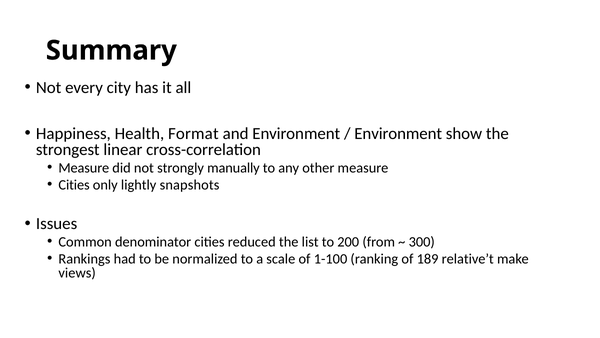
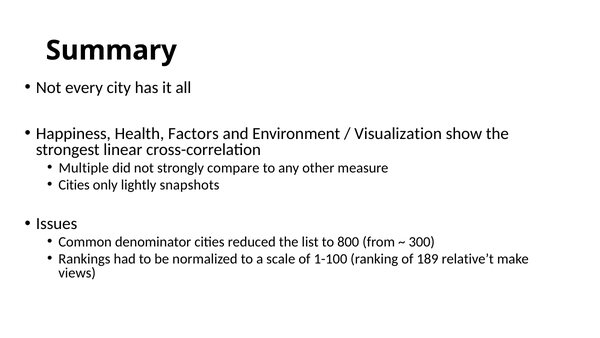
Format: Format -> Factors (193, 133)
Environment: Environment -> Visualization (398, 133)
Measure: Measure -> Multiple (84, 168)
manually: manually -> compare (233, 168)
200: 200 -> 800 (348, 242)
